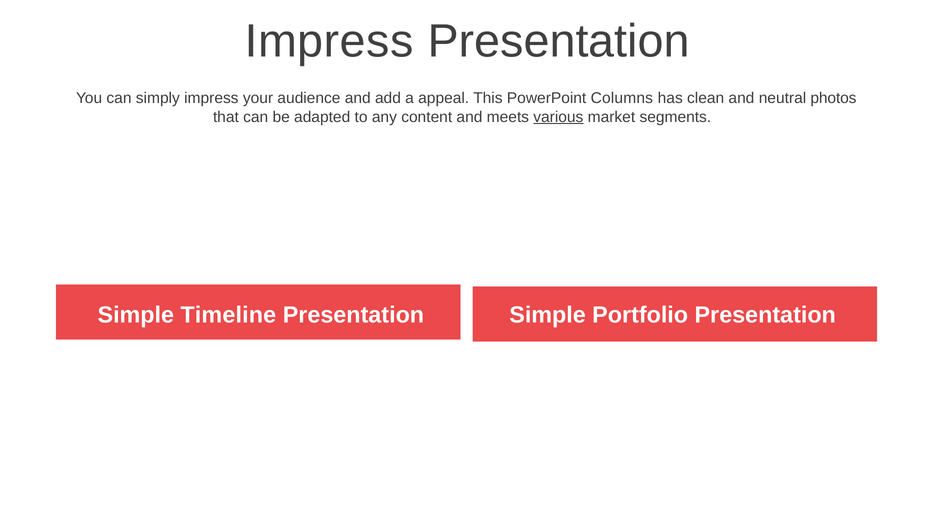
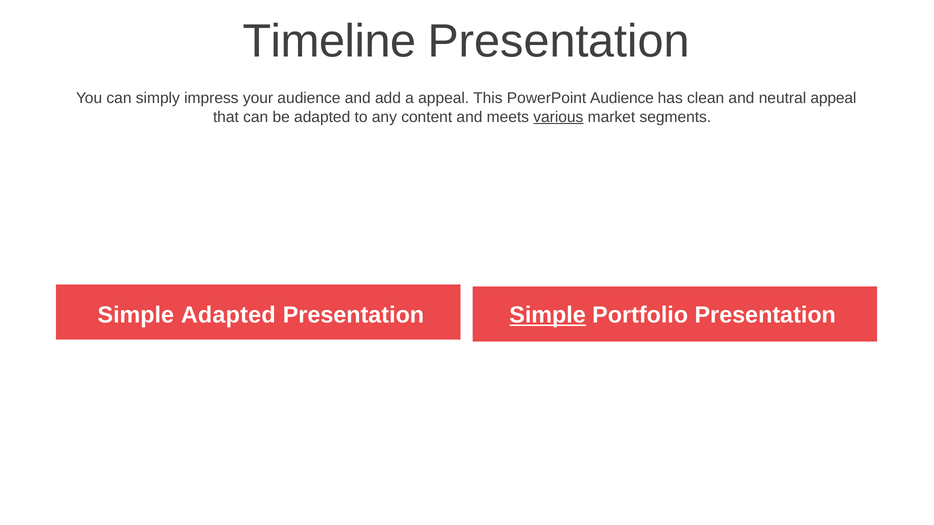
Impress: Impress -> Timeline (330, 41)
PowerPoint Columns: Columns -> Audience (622, 98)
neutral photos: photos -> appeal (833, 98)
Simple Timeline: Timeline -> Adapted (228, 315)
Simple underline: none -> present (548, 315)
